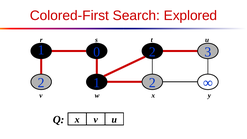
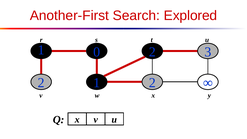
Colored-First: Colored-First -> Another-First (69, 16)
